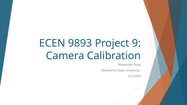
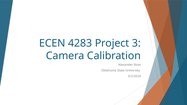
9893: 9893 -> 4283 (80, 43)
9: 9 -> 3 (136, 43)
